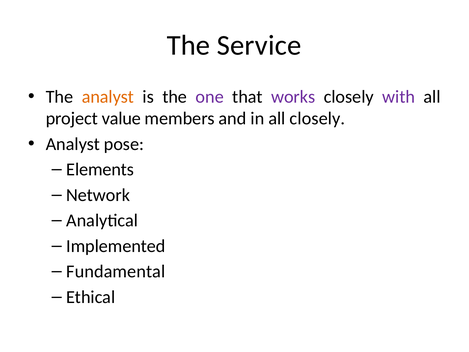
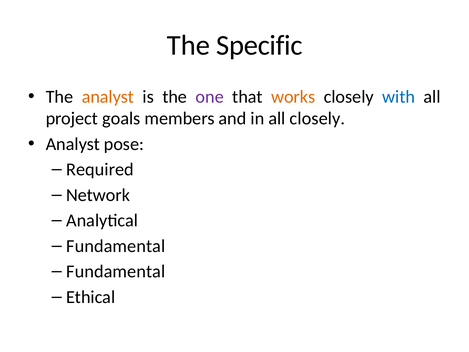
Service: Service -> Specific (259, 45)
works colour: purple -> orange (293, 97)
with colour: purple -> blue (399, 97)
value: value -> goals (121, 118)
Elements: Elements -> Required (100, 169)
Implemented: Implemented -> Fundamental (116, 246)
